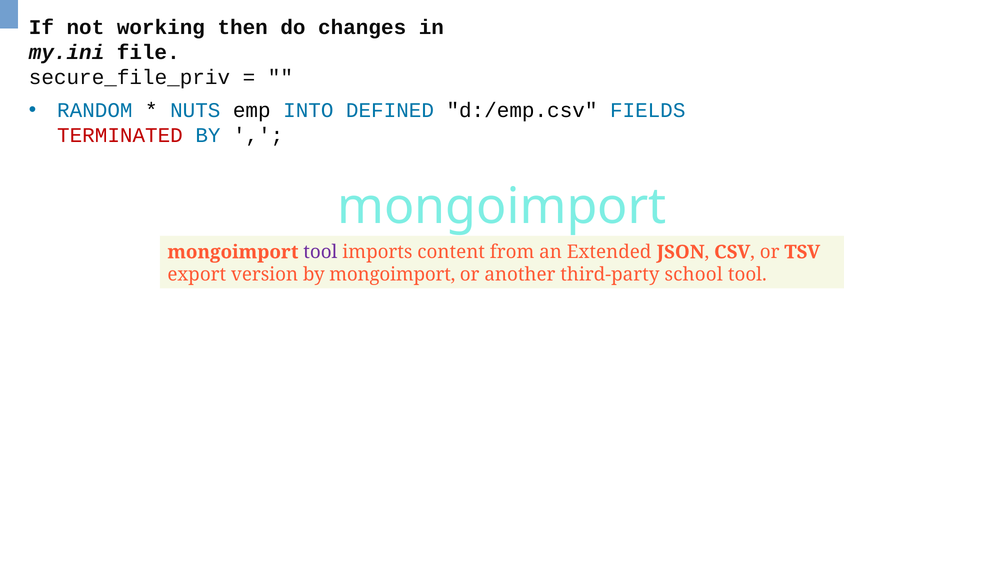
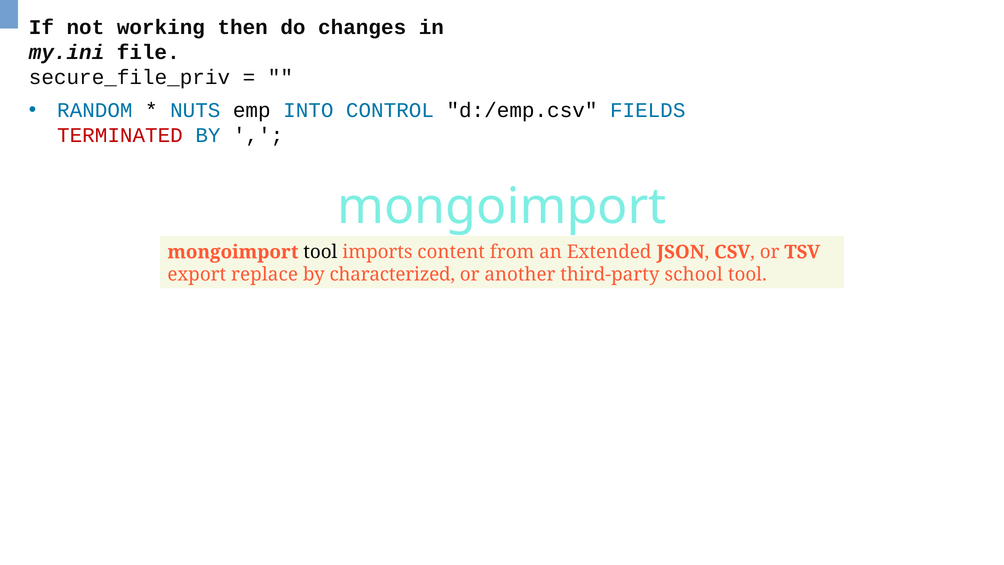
DEFINED: DEFINED -> CONTROL (390, 110)
tool colour: purple -> black (320, 252)
version: version -> replace (265, 275)
by mongoimport: mongoimport -> characterized (392, 275)
